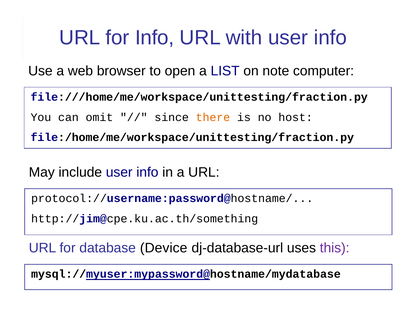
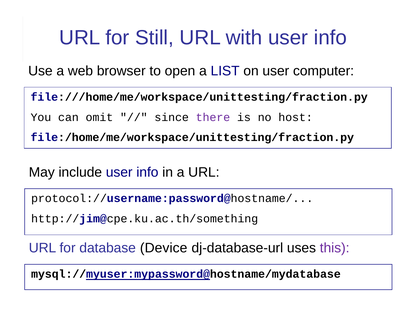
for Info: Info -> Still (154, 38)
on note: note -> user (276, 71)
there colour: orange -> purple (213, 117)
